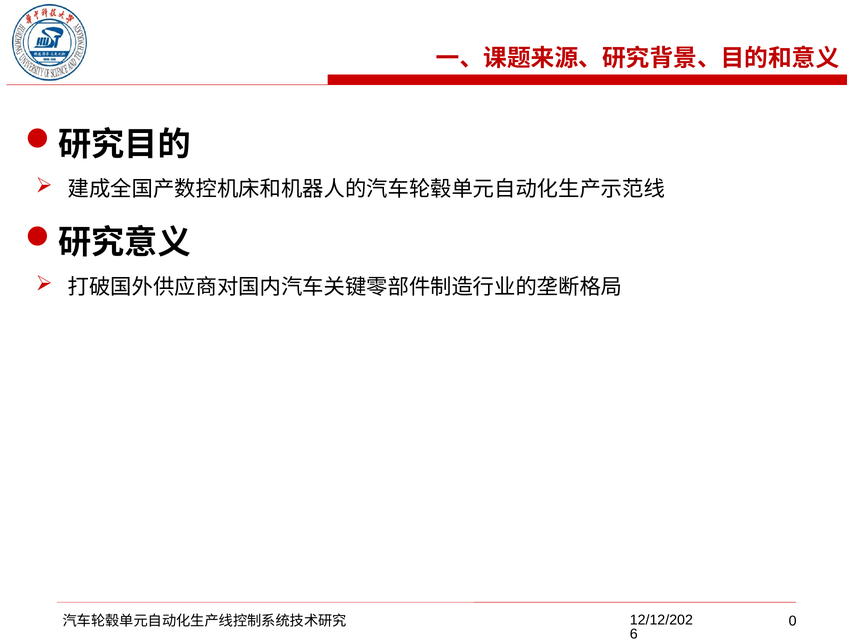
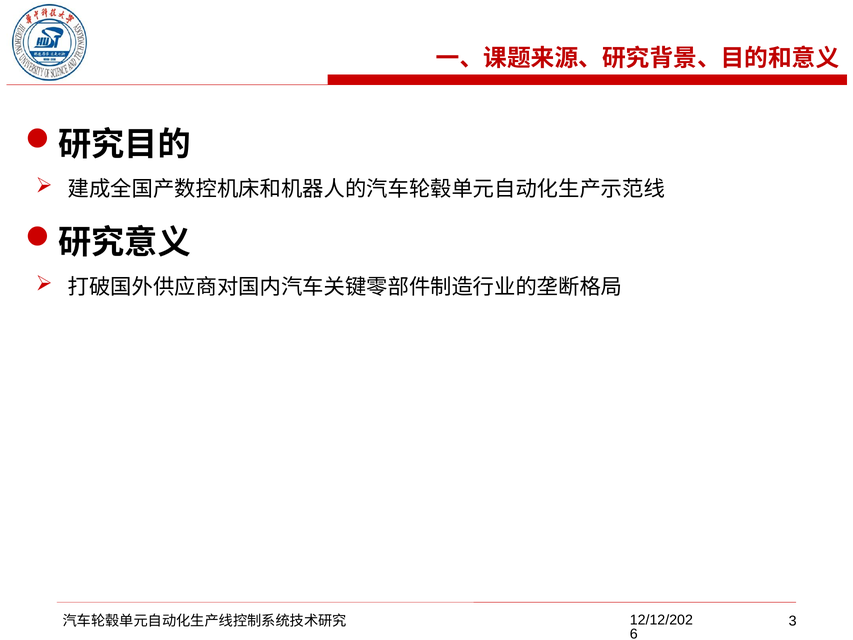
0: 0 -> 3 (793, 621)
